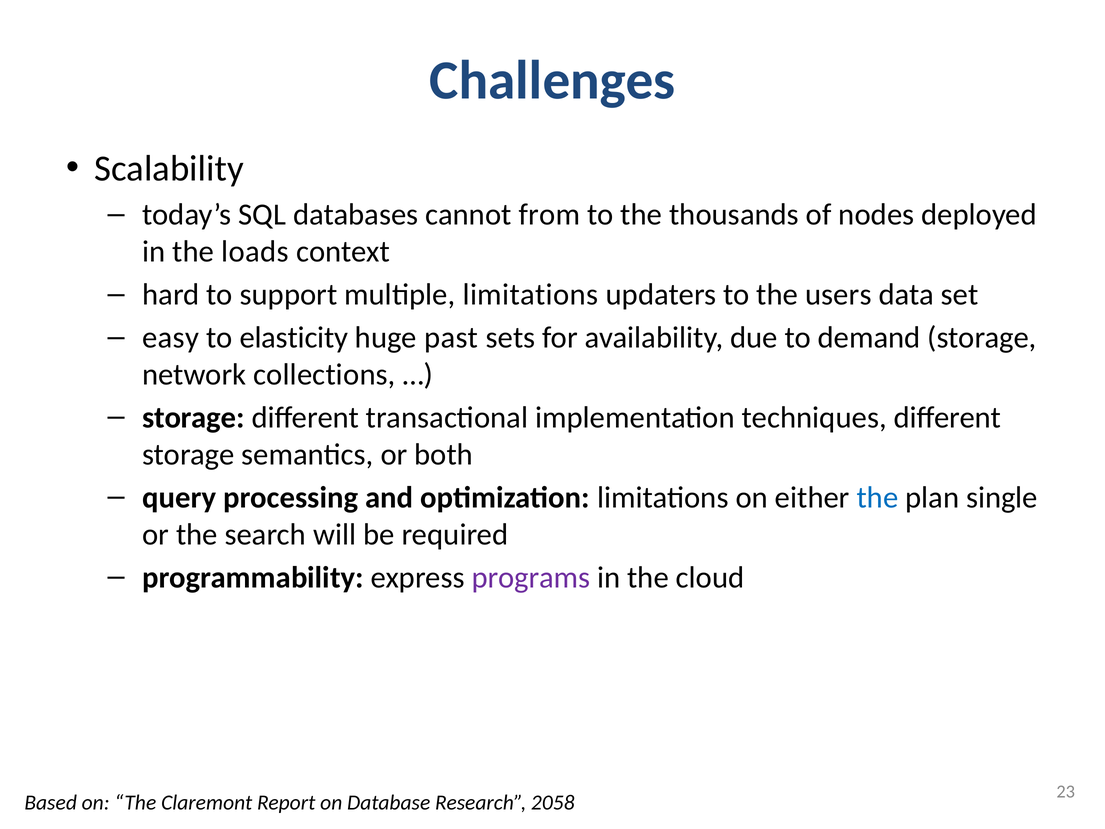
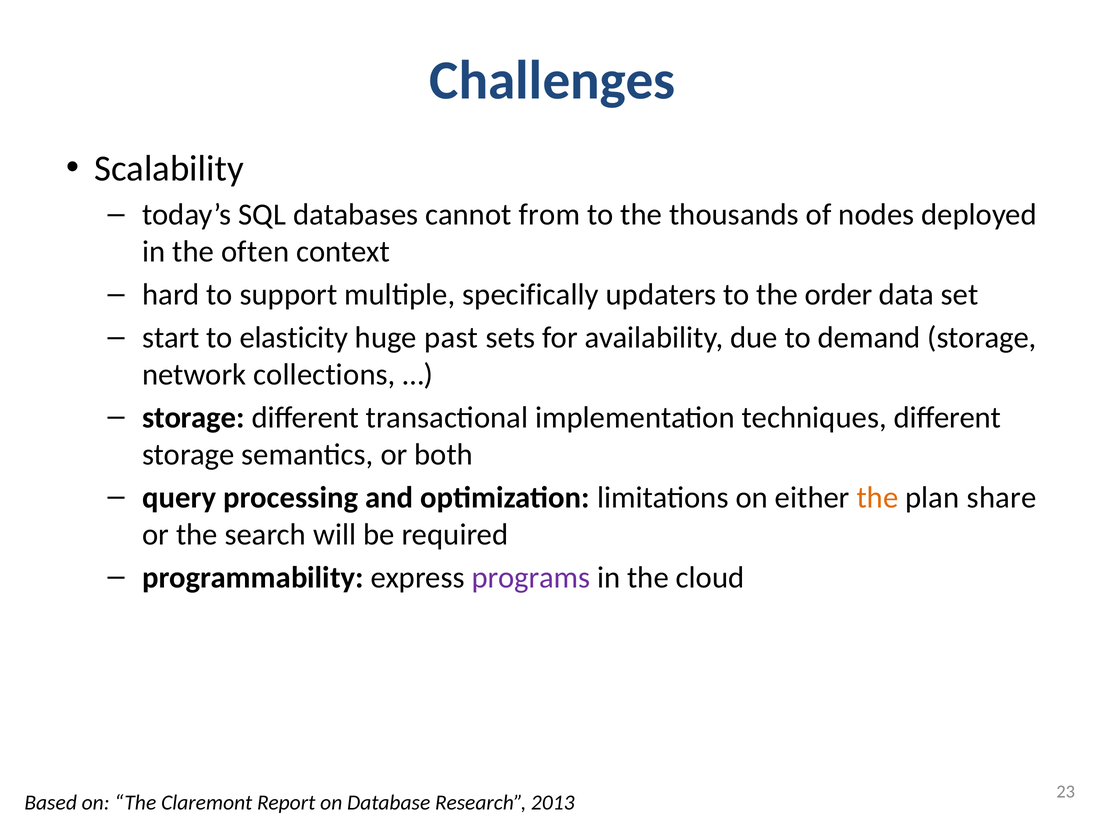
loads: loads -> often (255, 251)
multiple limitations: limitations -> specifically (531, 295)
users: users -> order (839, 295)
easy: easy -> start (171, 338)
the colour: blue -> orange (877, 497)
single: single -> share (1002, 497)
2058: 2058 -> 2013 (553, 802)
